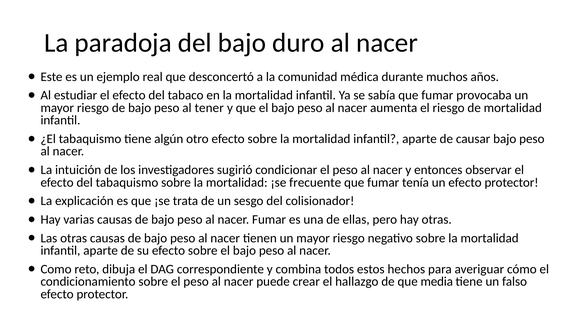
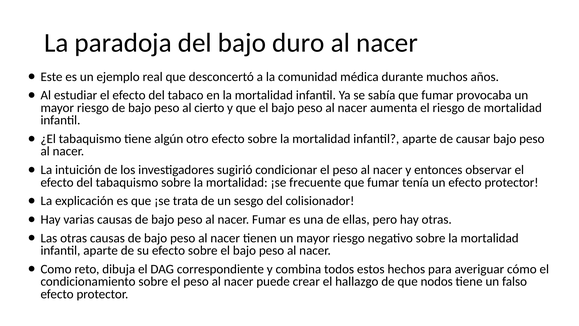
tener: tener -> cierto (209, 108)
media: media -> nodos (437, 281)
